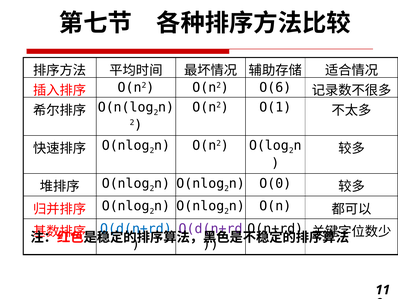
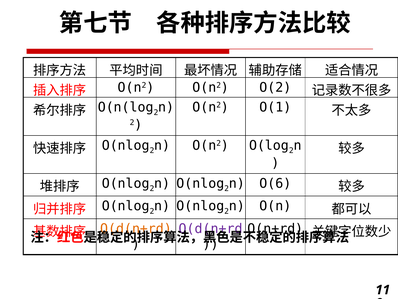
O(6: O(6 -> O(2 (275, 87)
O(0: O(0 -> O(6 (275, 183)
O(d(n+rd colour: blue -> orange (136, 228)
